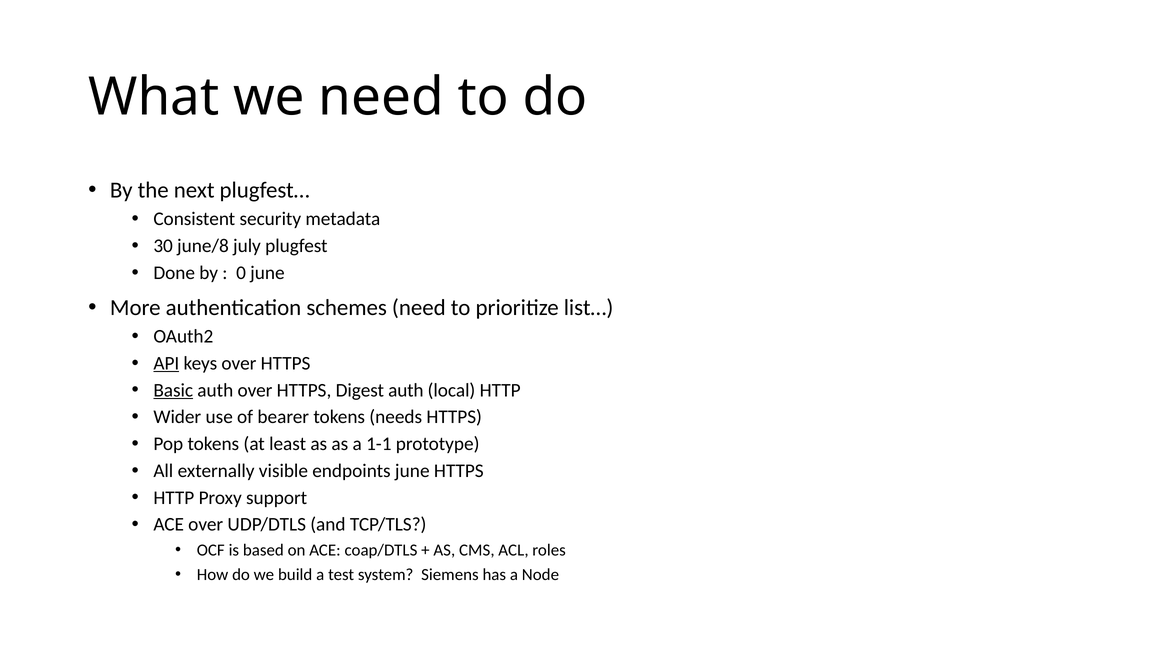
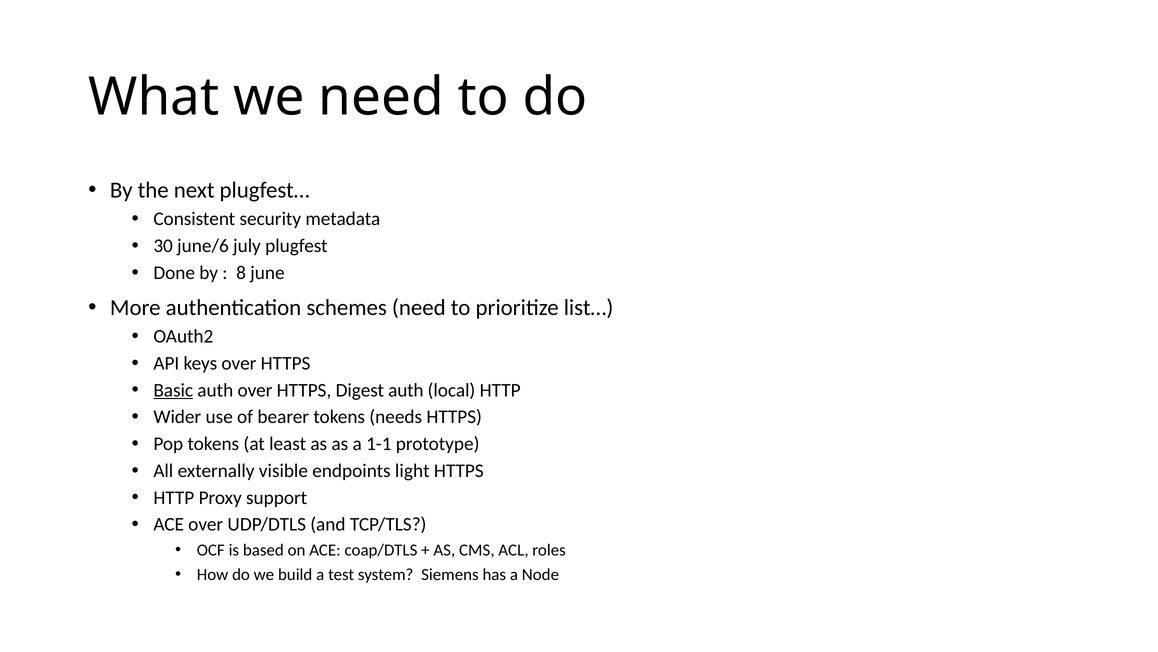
june/8: june/8 -> june/6 (203, 246)
0: 0 -> 8 (241, 272)
API underline: present -> none (166, 363)
endpoints june: june -> light (412, 470)
